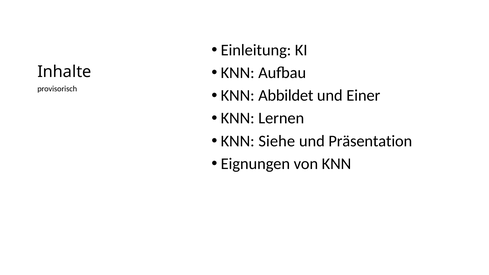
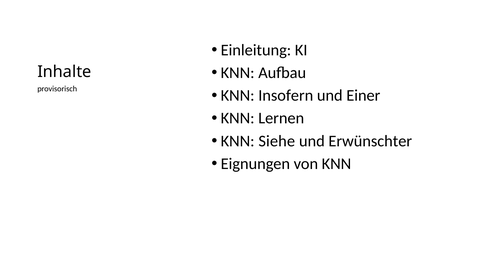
Abbildet: Abbildet -> Insofern (286, 96)
Präsentation: Präsentation -> Erwünschter (370, 141)
